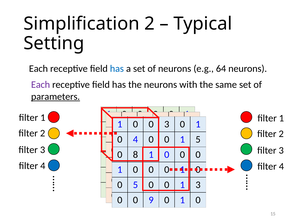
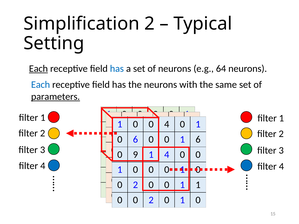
Each underline: none -> present (38, 69)
Each colour: purple -> blue (41, 85)
0 3: 3 -> 4 (167, 124)
0 4: 4 -> 6 (135, 140)
1 5: 5 -> 6 (198, 140)
8: 8 -> 9 (135, 155)
0: 0 -> 4 (167, 155)
5: 5 -> 2 (135, 185)
3: 3 -> 1 (198, 185)
9: 9 -> 2 (151, 200)
